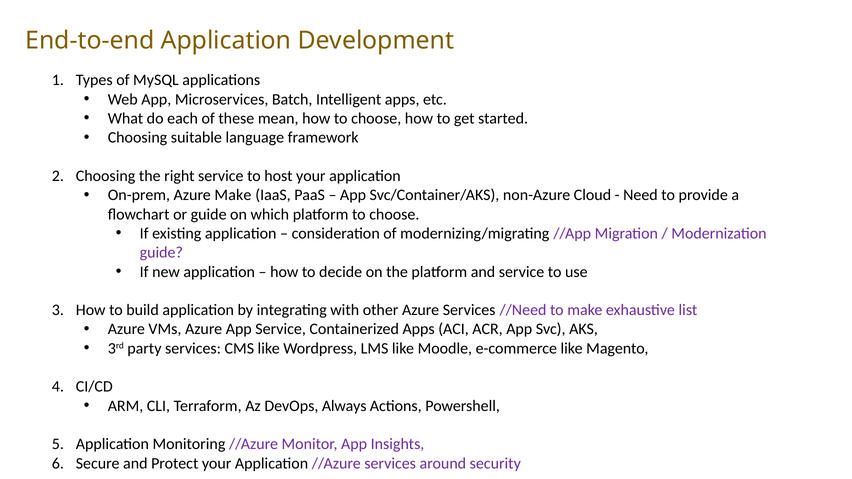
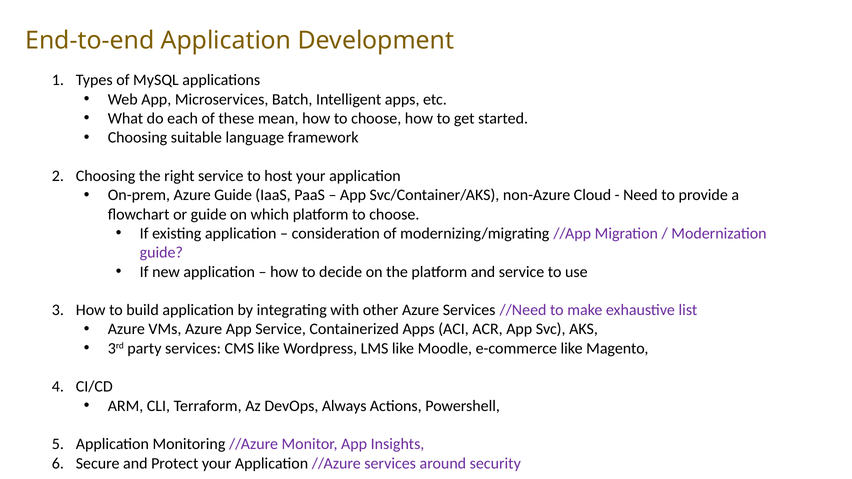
Azure Make: Make -> Guide (233, 195)
